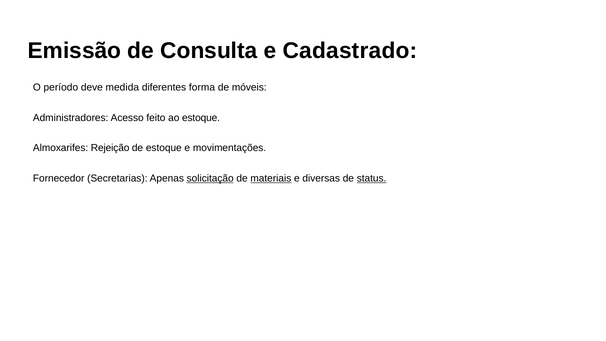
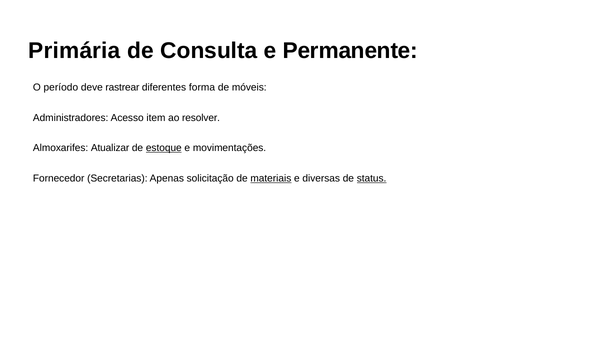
Emissão: Emissão -> Primária (74, 51)
Cadastrado: Cadastrado -> Permanente (350, 51)
medida: medida -> rastrear (122, 87)
feito: feito -> item (156, 118)
ao estoque: estoque -> resolver (201, 118)
Rejeição: Rejeição -> Atualizar (110, 148)
estoque underline: none -> present (164, 148)
solicitação underline: present -> none (210, 178)
